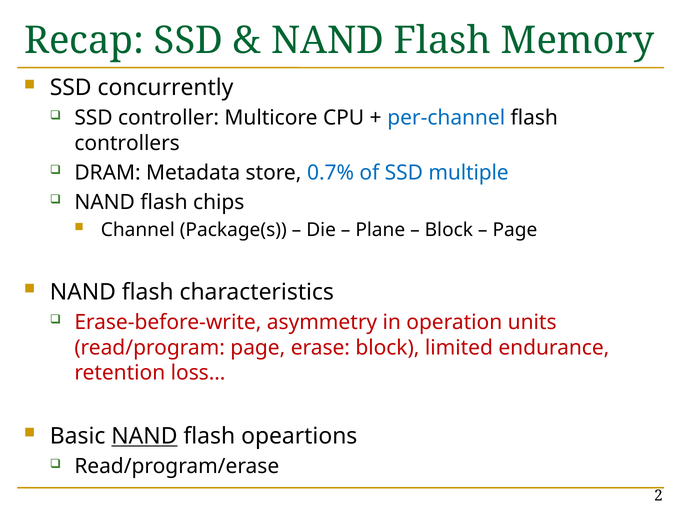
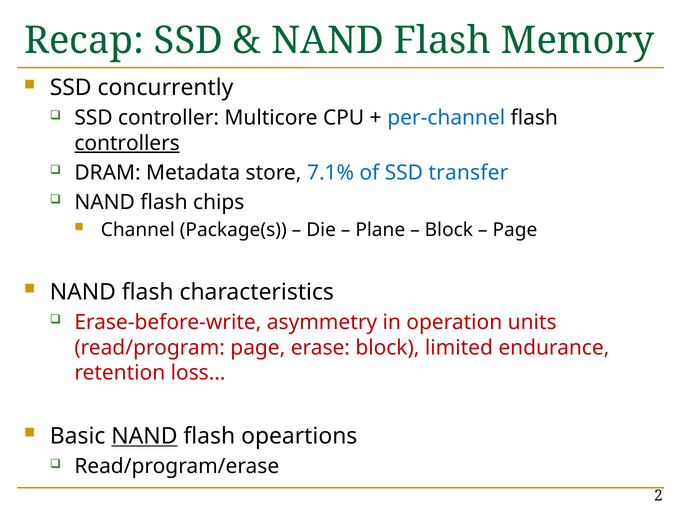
controllers underline: none -> present (127, 143)
0.7%: 0.7% -> 7.1% (331, 172)
multiple: multiple -> transfer (468, 172)
